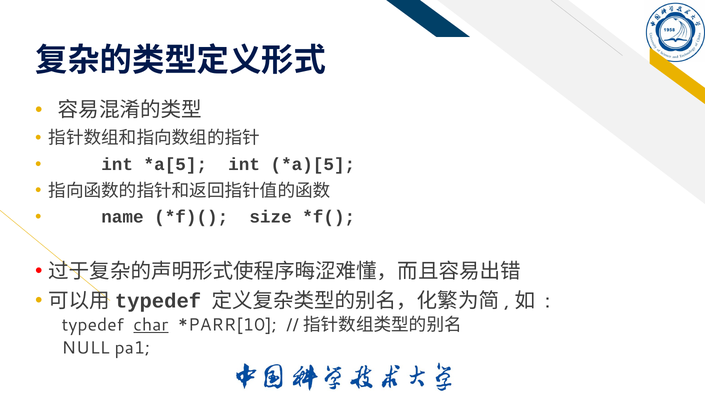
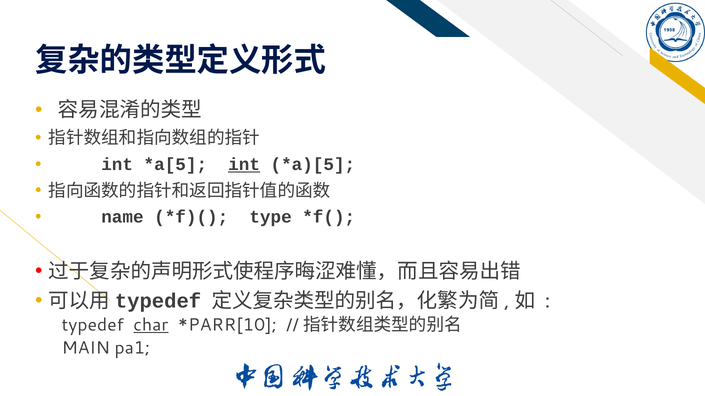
int underline: none -> present (244, 165)
size: size -> type (271, 217)
NULL: NULL -> MAIN (86, 348)
